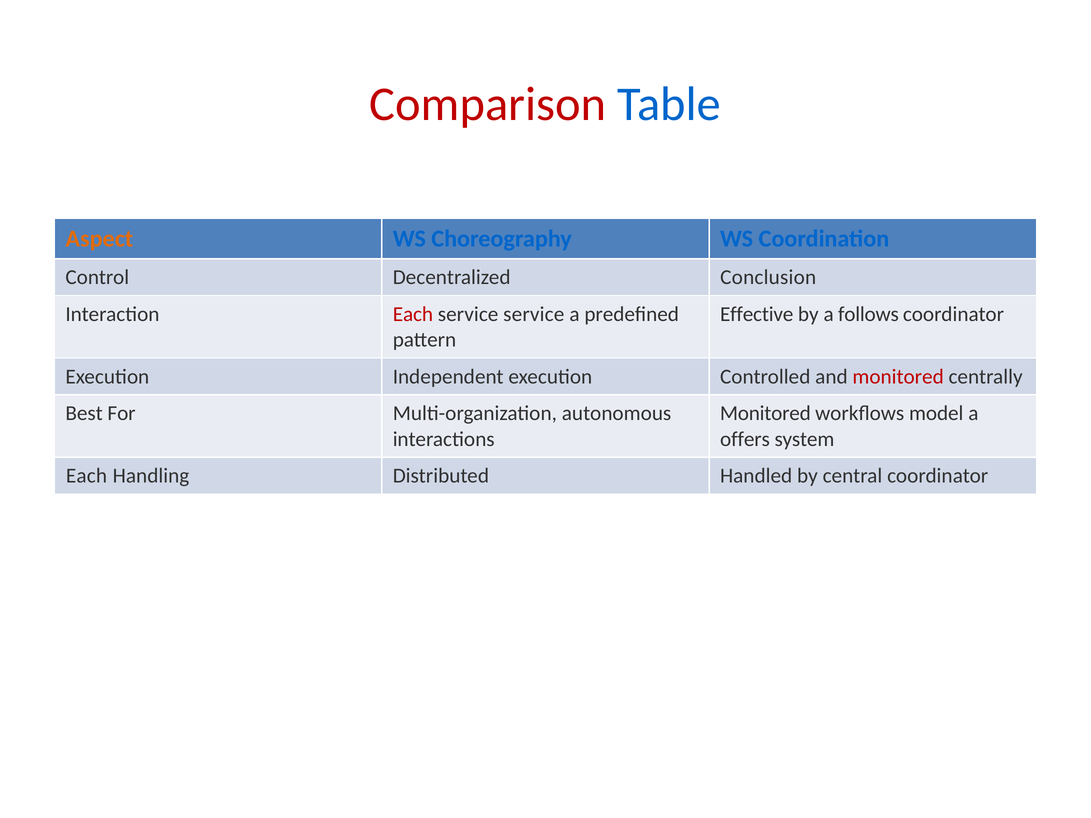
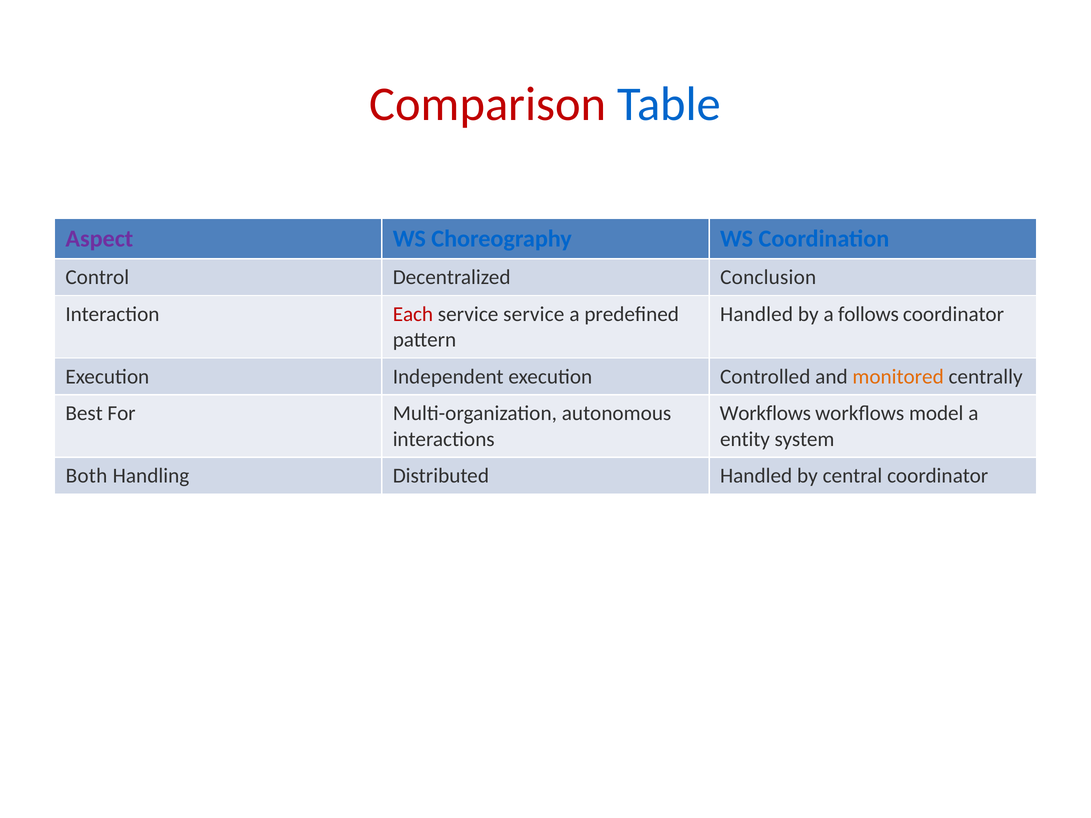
Aspect colour: orange -> purple (99, 239)
Effective: Effective -> Handled (757, 314)
monitored colour: red -> orange (898, 377)
Monitored: Monitored -> Workflows (765, 414)
offers: offers -> entity (745, 439)
Each: Each -> Both (87, 476)
